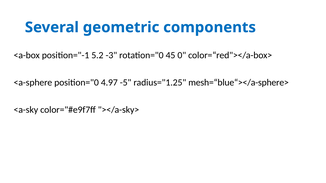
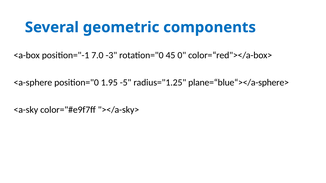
5.2: 5.2 -> 7.0 (97, 55)
4.97: 4.97 -> 1.95 (109, 83)
mesh=“blue“></a-sphere>: mesh=“blue“></a-sphere> -> plane=“blue“></a-sphere> (239, 83)
